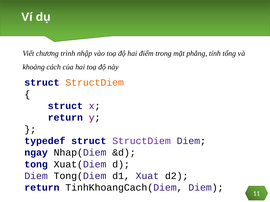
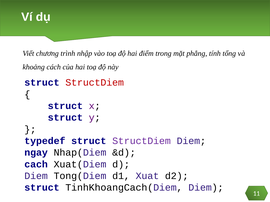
StructDiem colour: orange -> red (95, 83)
return: return -> struct (65, 118)
tong: tong -> cach (36, 165)
return: return -> struct (42, 188)
